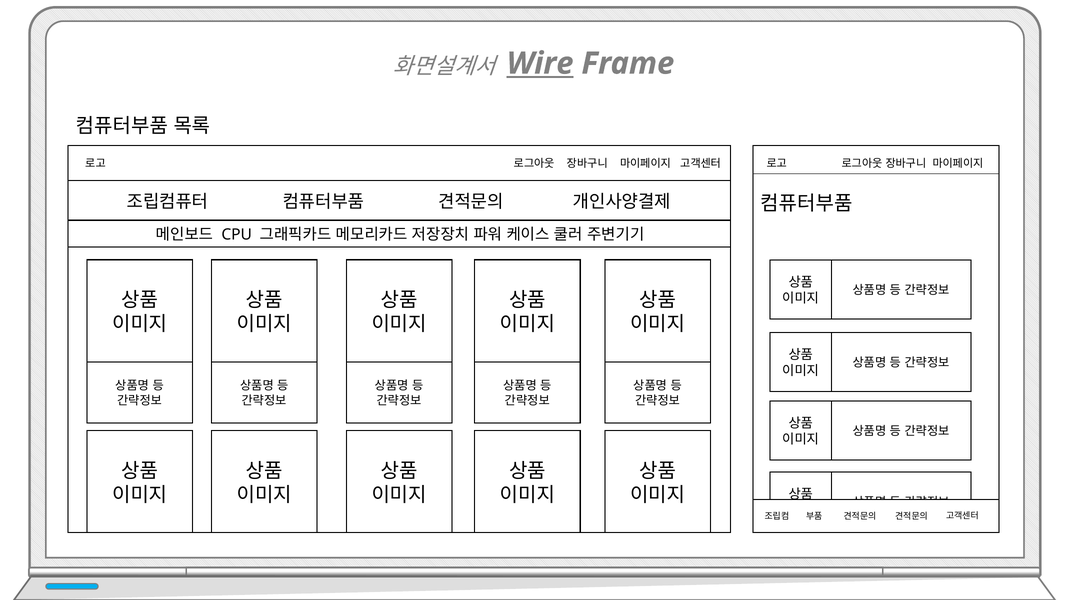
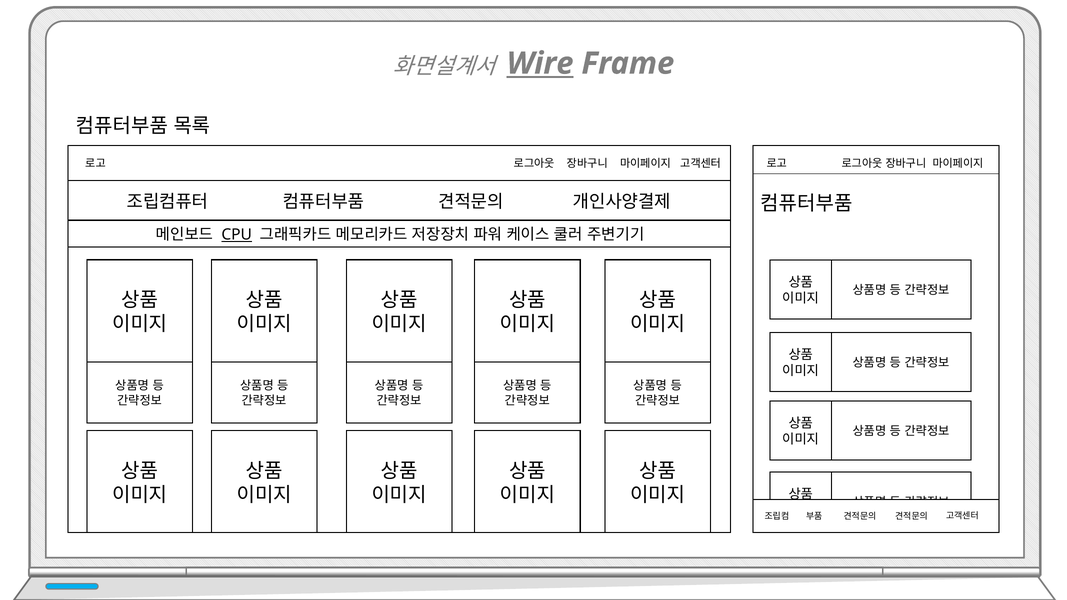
CPU underline: none -> present (237, 235)
